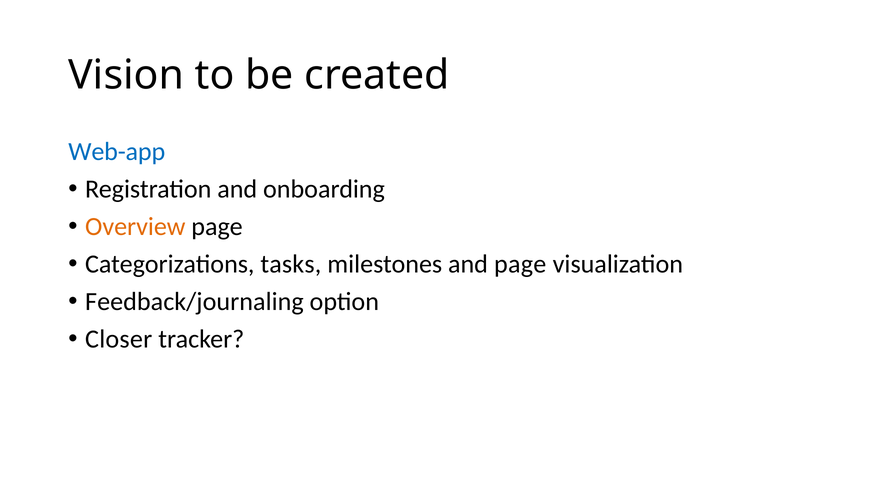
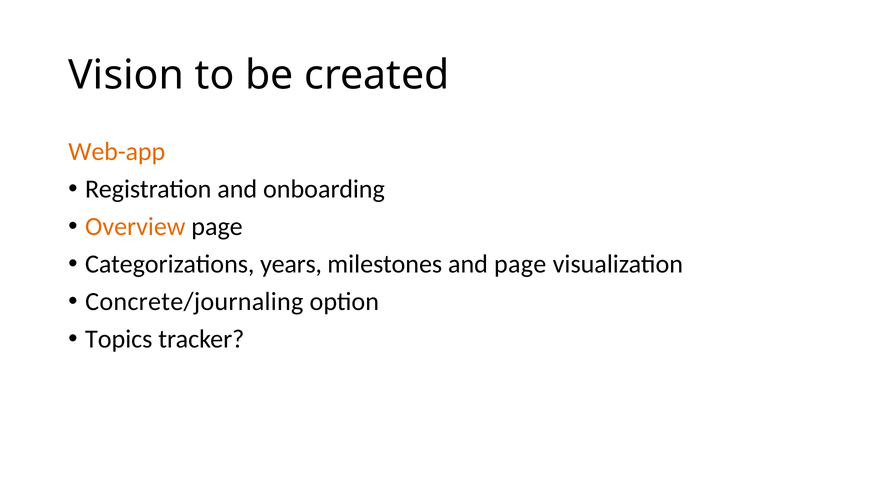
Web-app colour: blue -> orange (117, 151)
tasks: tasks -> years (291, 264)
Feedback/journaling: Feedback/journaling -> Concrete/journaling (194, 302)
Closer: Closer -> Topics (119, 339)
